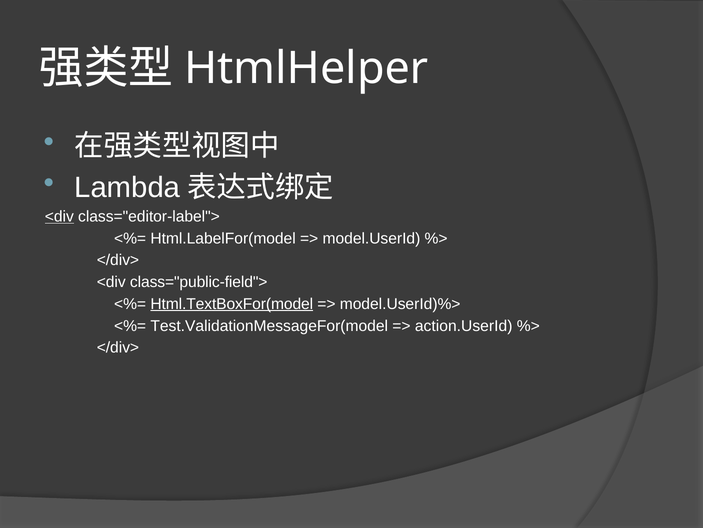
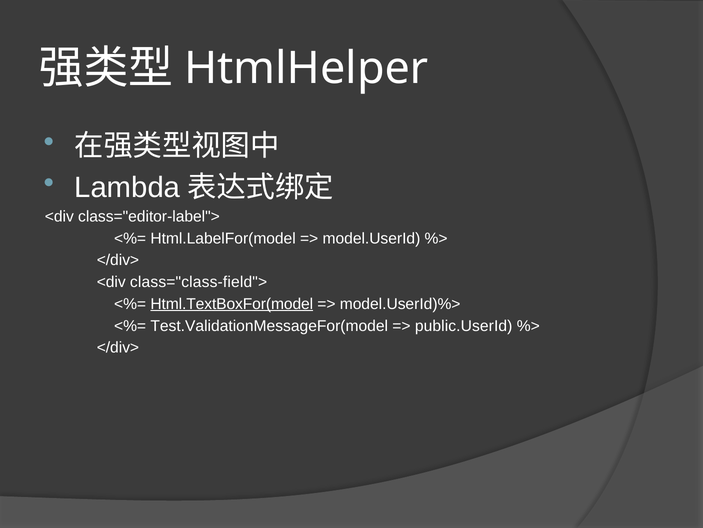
<div underline: present -> none (59, 216)
class="public-field">: class="public-field"> -> class="class-field"> (199, 282)
action.UserId: action.UserId -> public.UserId (464, 325)
